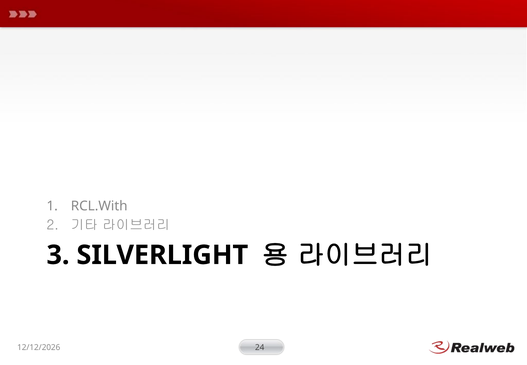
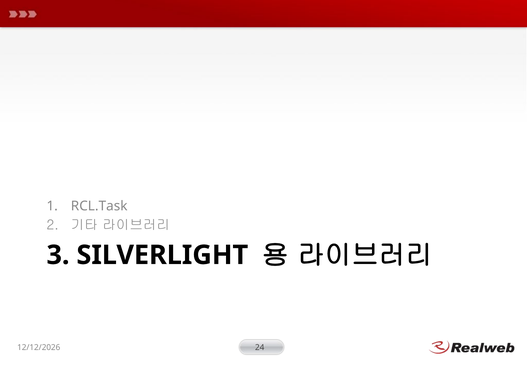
RCL.With: RCL.With -> RCL.Task (99, 206)
